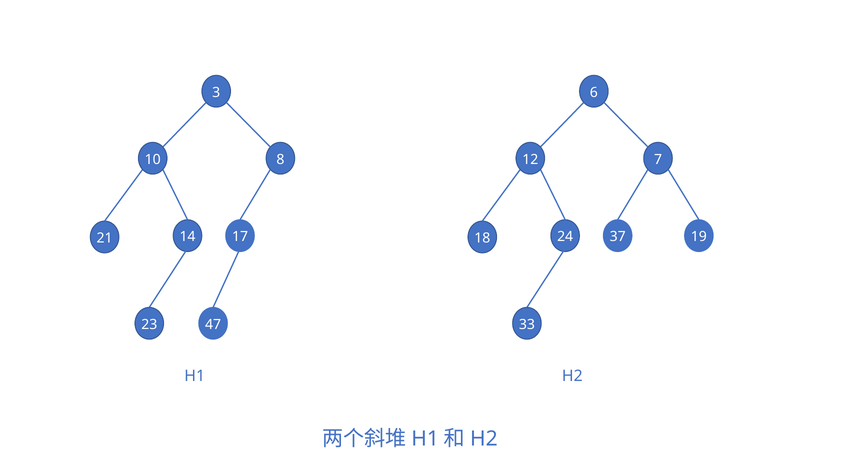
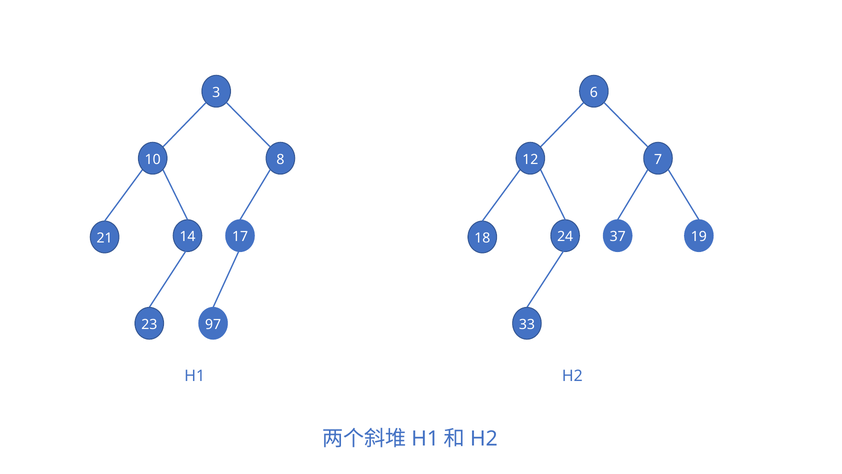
47: 47 -> 97 (213, 324)
